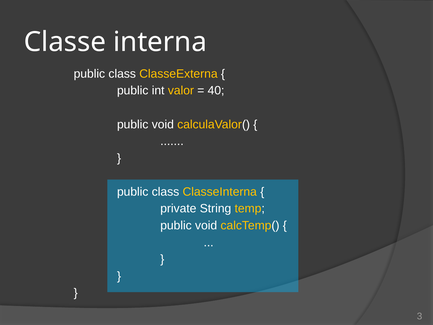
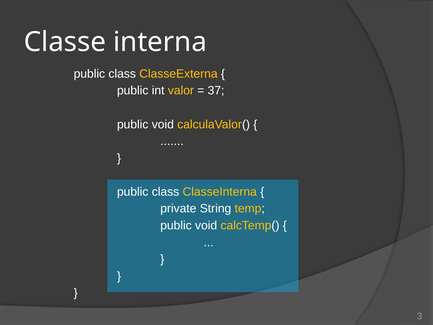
40: 40 -> 37 (216, 91)
